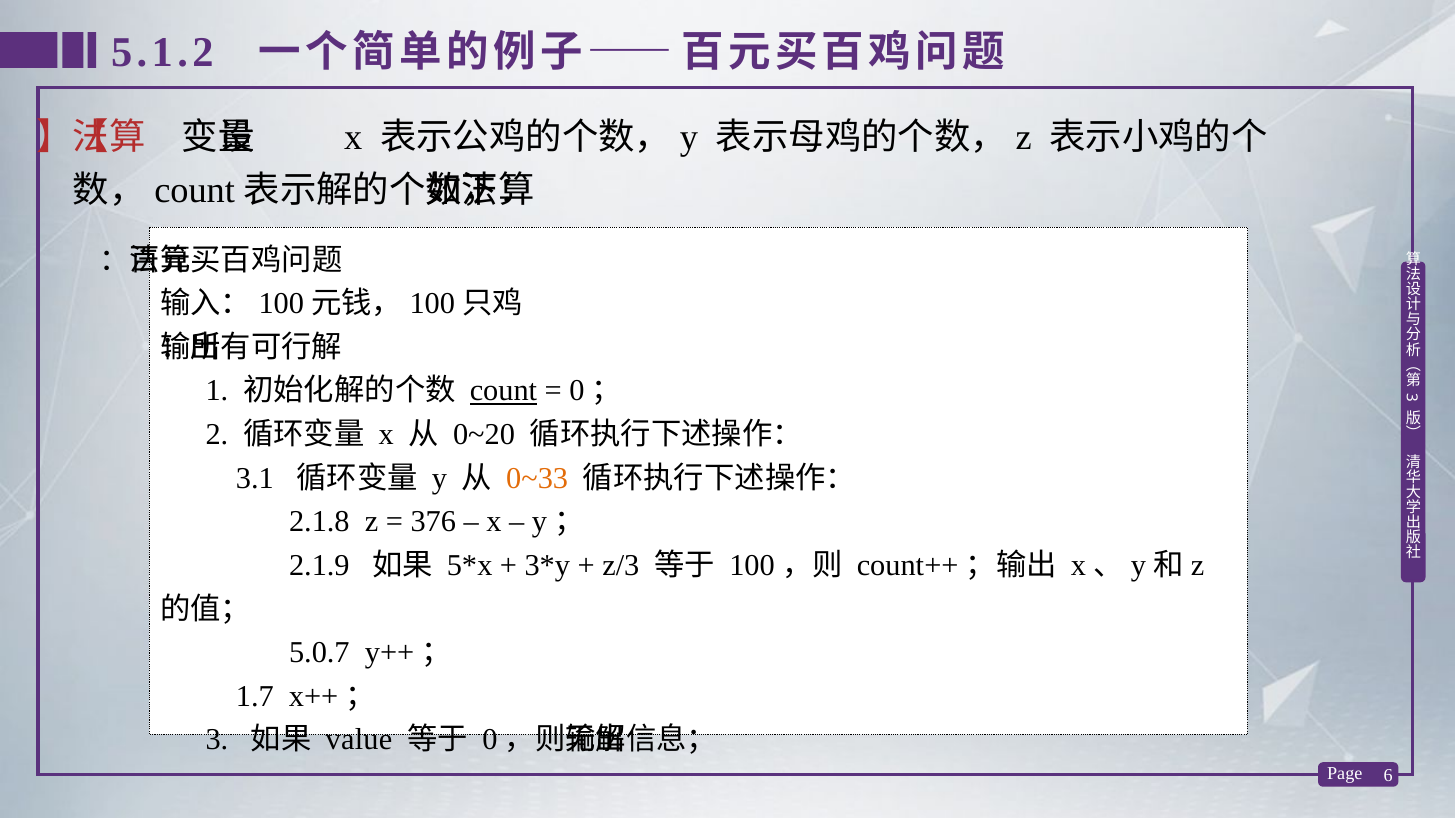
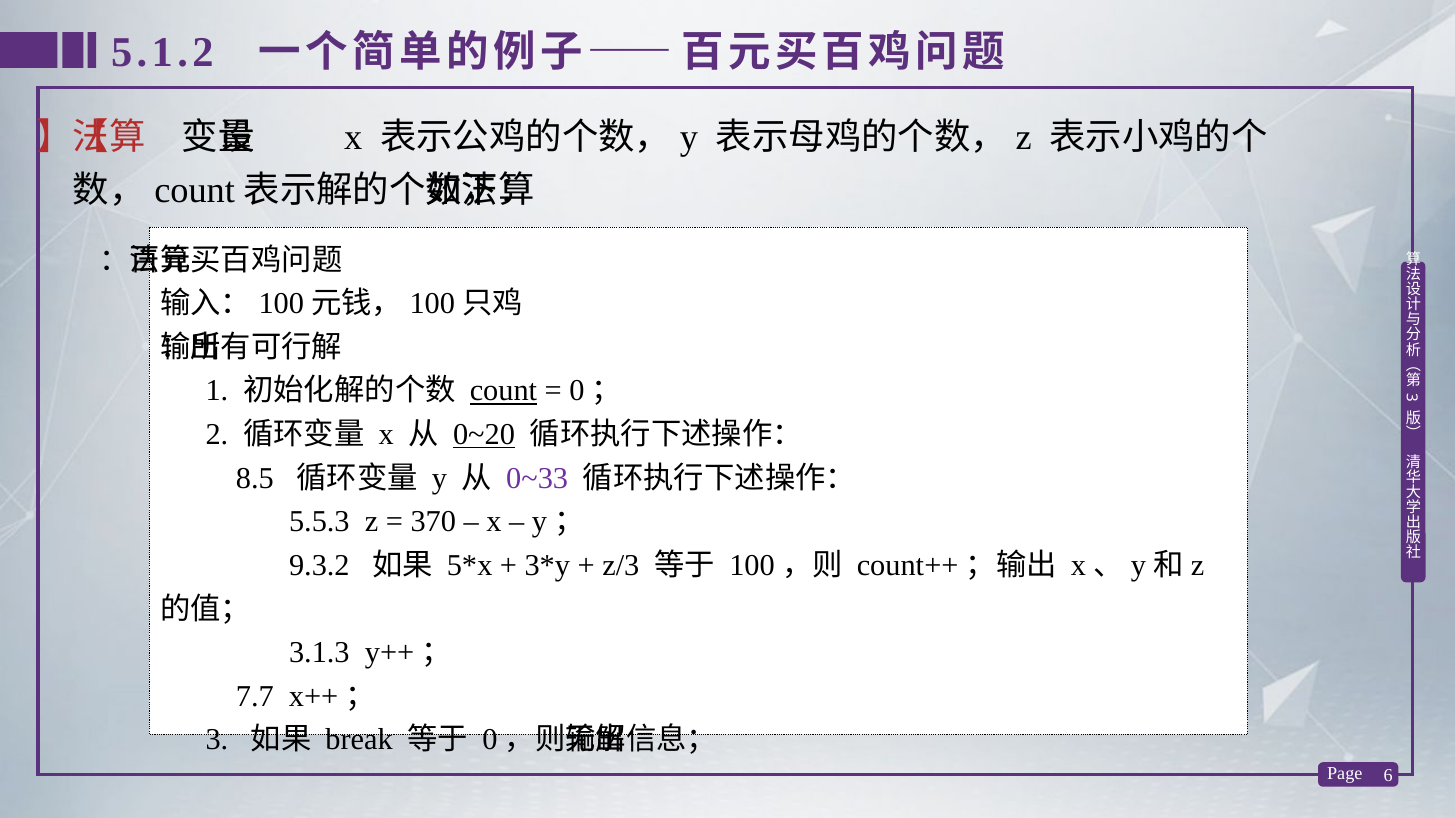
0~20 underline: none -> present (484, 435)
3.1: 3.1 -> 8.5 (255, 478)
0~33 colour: orange -> purple (537, 478)
2.1.8: 2.1.8 -> 5.5.3 (319, 522)
376: 376 -> 370 (433, 522)
2.1.9: 2.1.9 -> 9.3.2 (319, 566)
5.0.7: 5.0.7 -> 3.1.3 (319, 653)
1.7: 1.7 -> 7.7 (255, 697)
value: value -> break (359, 740)
